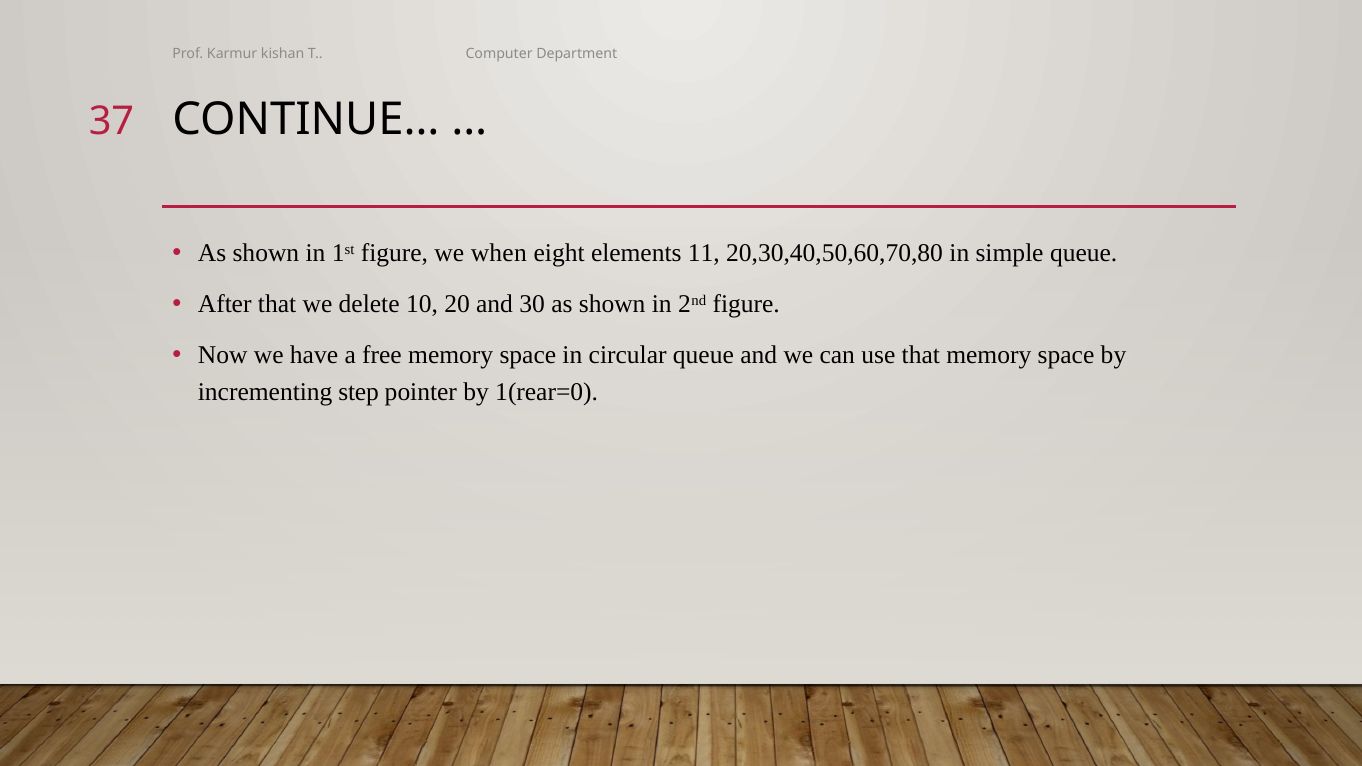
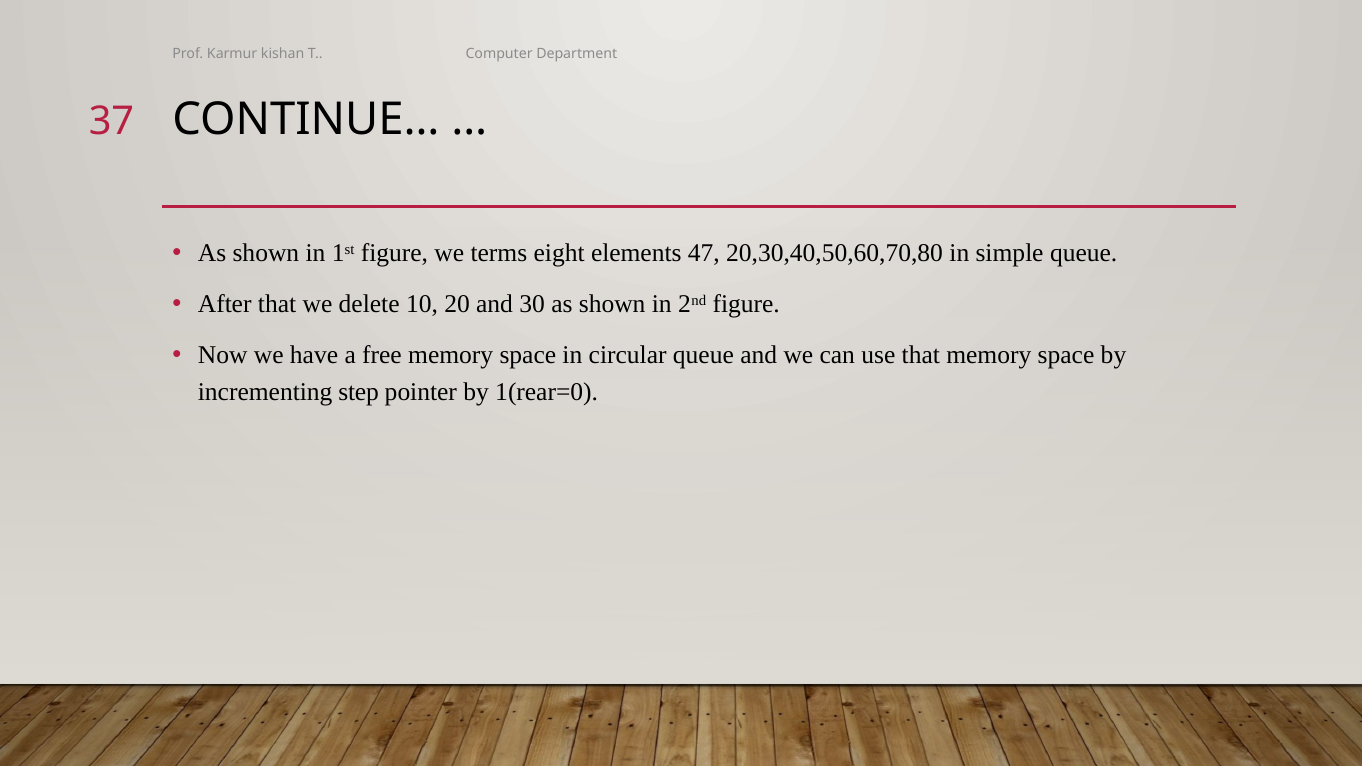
when: when -> terms (499, 253)
11: 11 -> 47 (704, 253)
